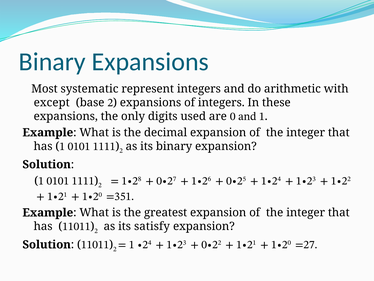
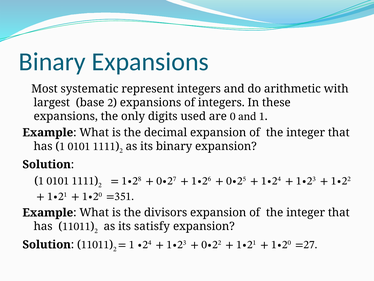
except: except -> largest (52, 102)
greatest: greatest -> divisors (166, 212)
